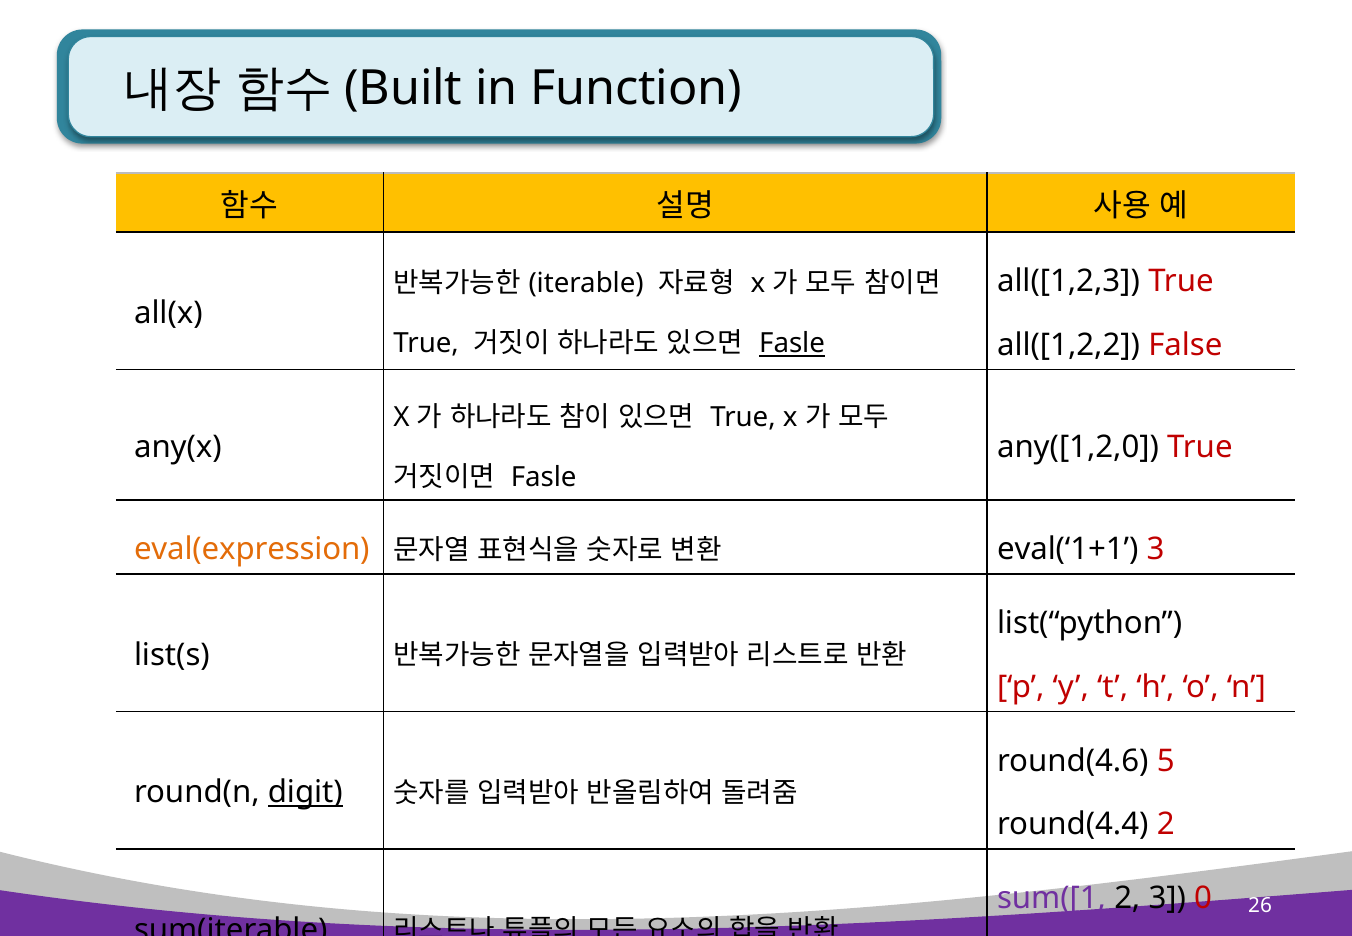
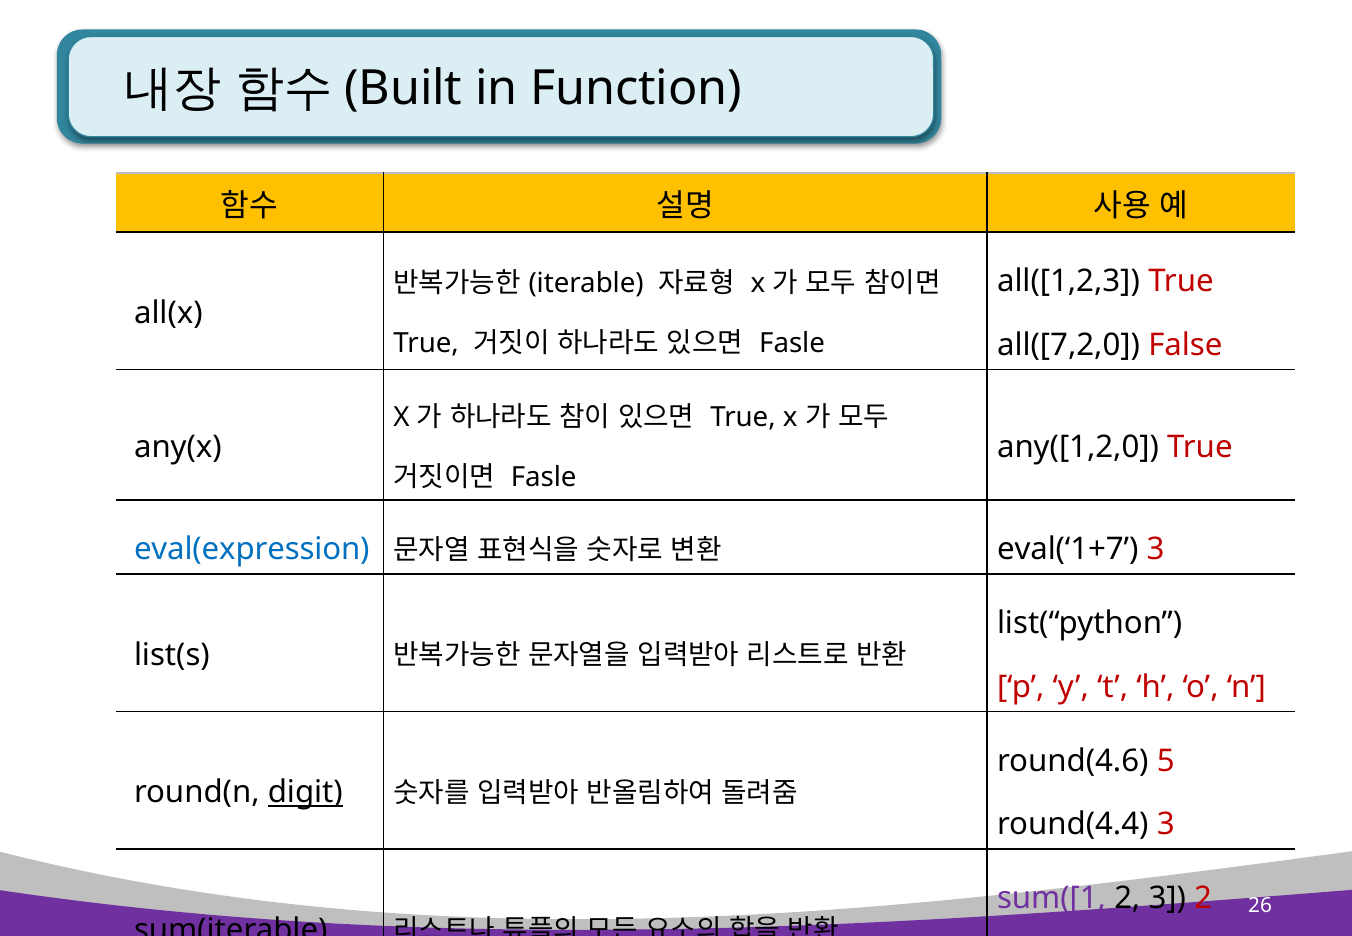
Fasle underline: present -> none (792, 344)
all([1,2,2: all([1,2,2 -> all([7,2,0 (1069, 345)
eval(expression colour: orange -> blue (252, 549)
eval(‘1+1: eval(‘1+1 -> eval(‘1+7 (1068, 549)
round(4.4 2: 2 -> 3 (1166, 824)
3 0: 0 -> 2 (1203, 898)
